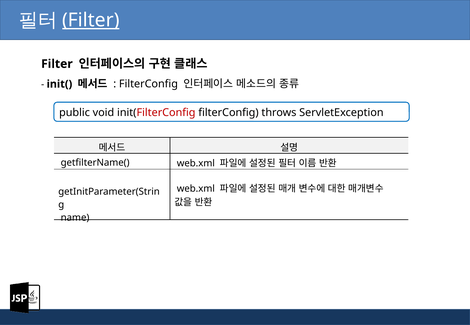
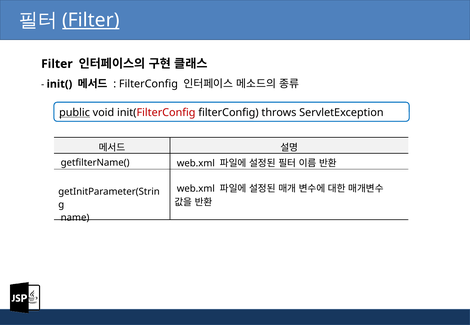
public underline: none -> present (74, 113)
